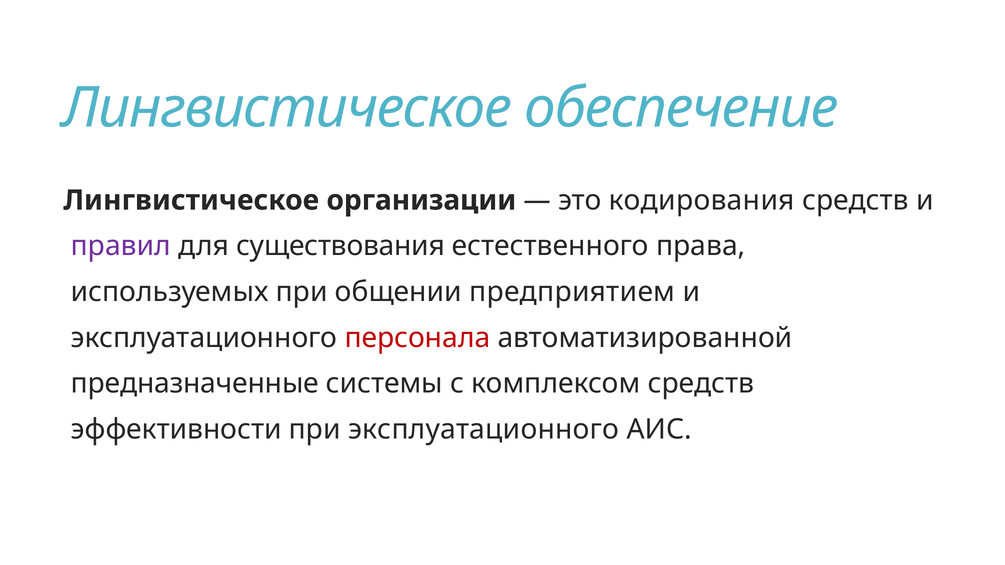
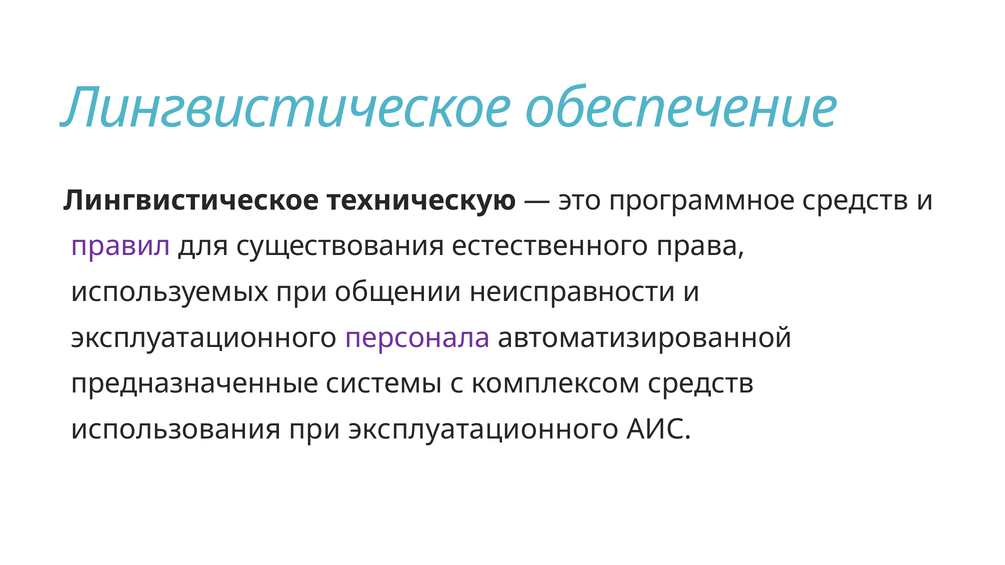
организации: организации -> техническую (421, 200)
кодирования: кодирования -> программное (702, 200)
предприятием: предприятием -> неисправности (572, 292)
персонала colour: red -> purple (417, 338)
эффективности: эффективности -> использования (176, 429)
